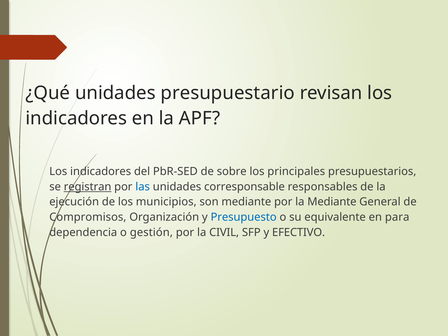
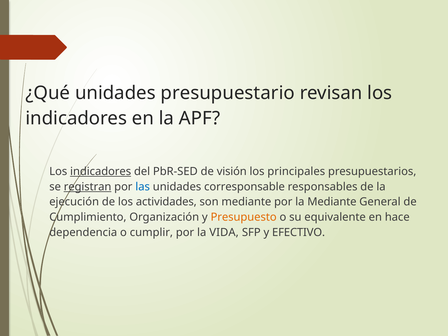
indicadores underline: none -> present (101, 171)
sobre: sobre -> visión (232, 171)
municipios: municipios -> actividades (166, 202)
Compromisos: Compromisos -> Cumplimiento (88, 217)
Presupuesto colour: blue -> orange (244, 217)
para: para -> hace (397, 217)
gestión: gestión -> cumplir (151, 232)
CIVIL: CIVIL -> VIDA (224, 232)
